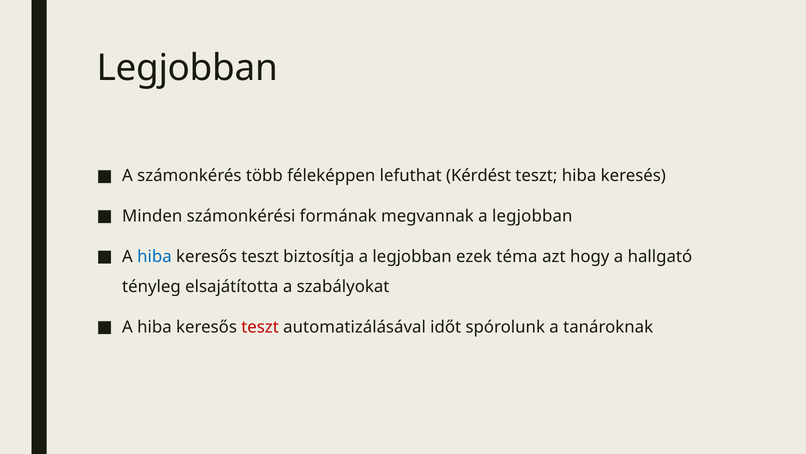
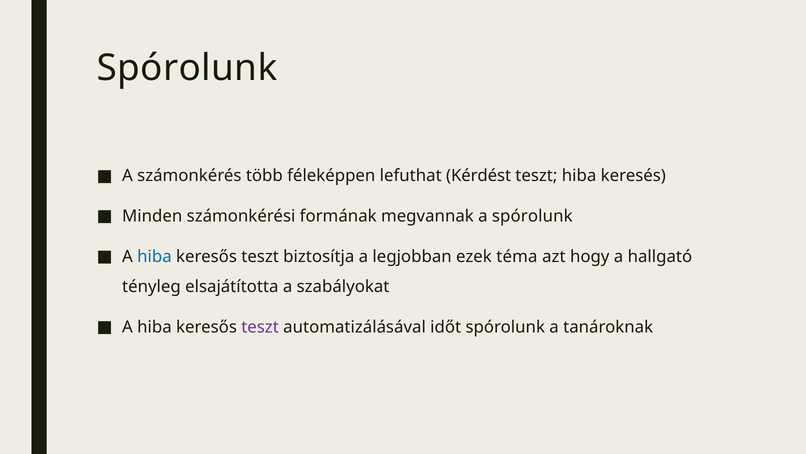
Legjobban: Legjobban -> Spórolunk (187, 68)
megvannak a legjobban: legjobban -> spórolunk (532, 216)
teszt colour: red -> purple (260, 327)
